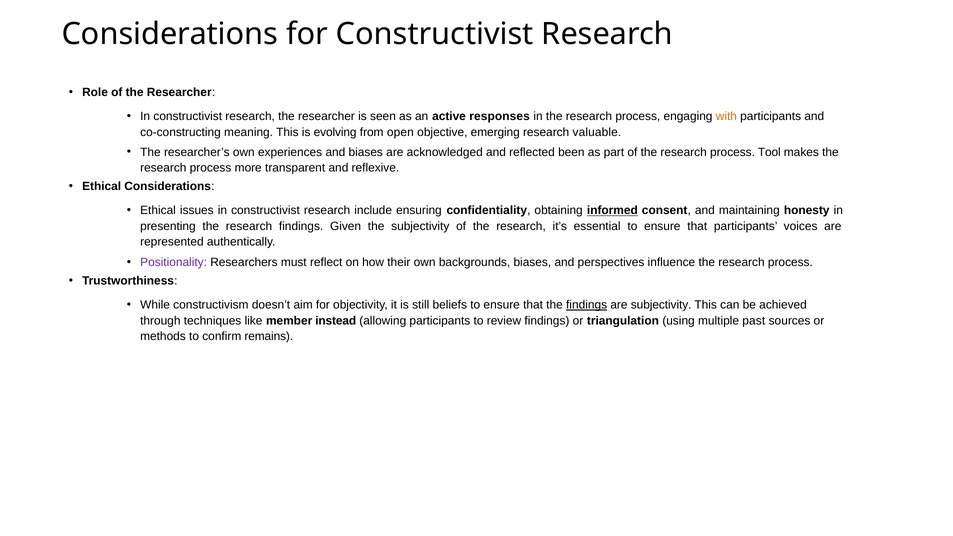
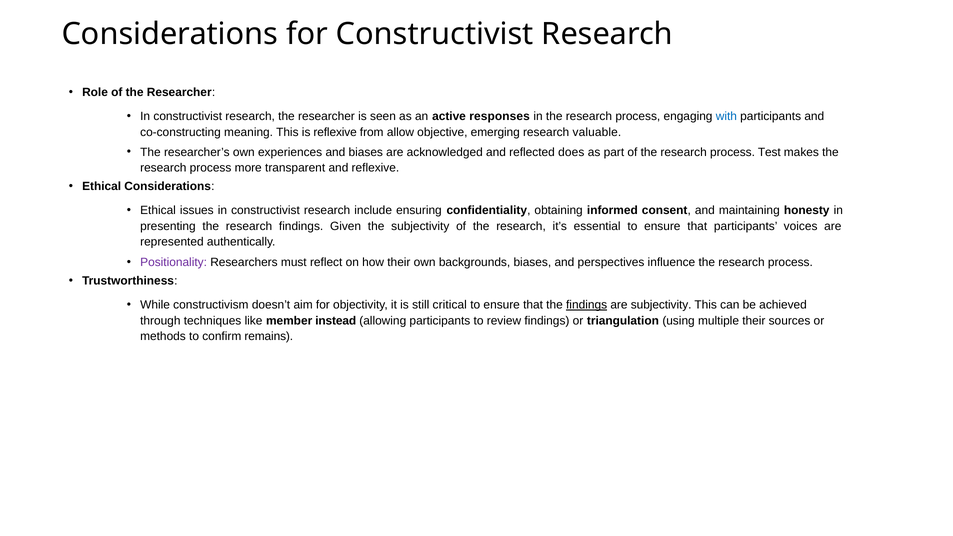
with colour: orange -> blue (726, 116)
is evolving: evolving -> reflexive (335, 132)
open: open -> allow (400, 132)
been: been -> does (571, 152)
Tool: Tool -> Test (769, 152)
informed underline: present -> none (612, 211)
beliefs: beliefs -> critical (450, 305)
multiple past: past -> their (754, 321)
